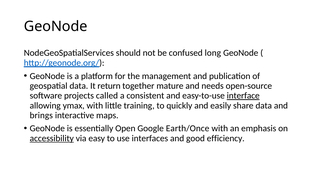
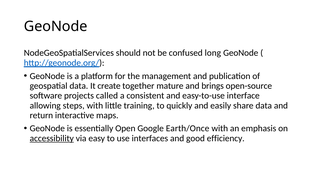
return: return -> create (109, 86)
needs: needs -> brings (213, 86)
interface underline: present -> none (243, 96)
ymax: ymax -> steps (74, 106)
brings: brings -> return (41, 115)
